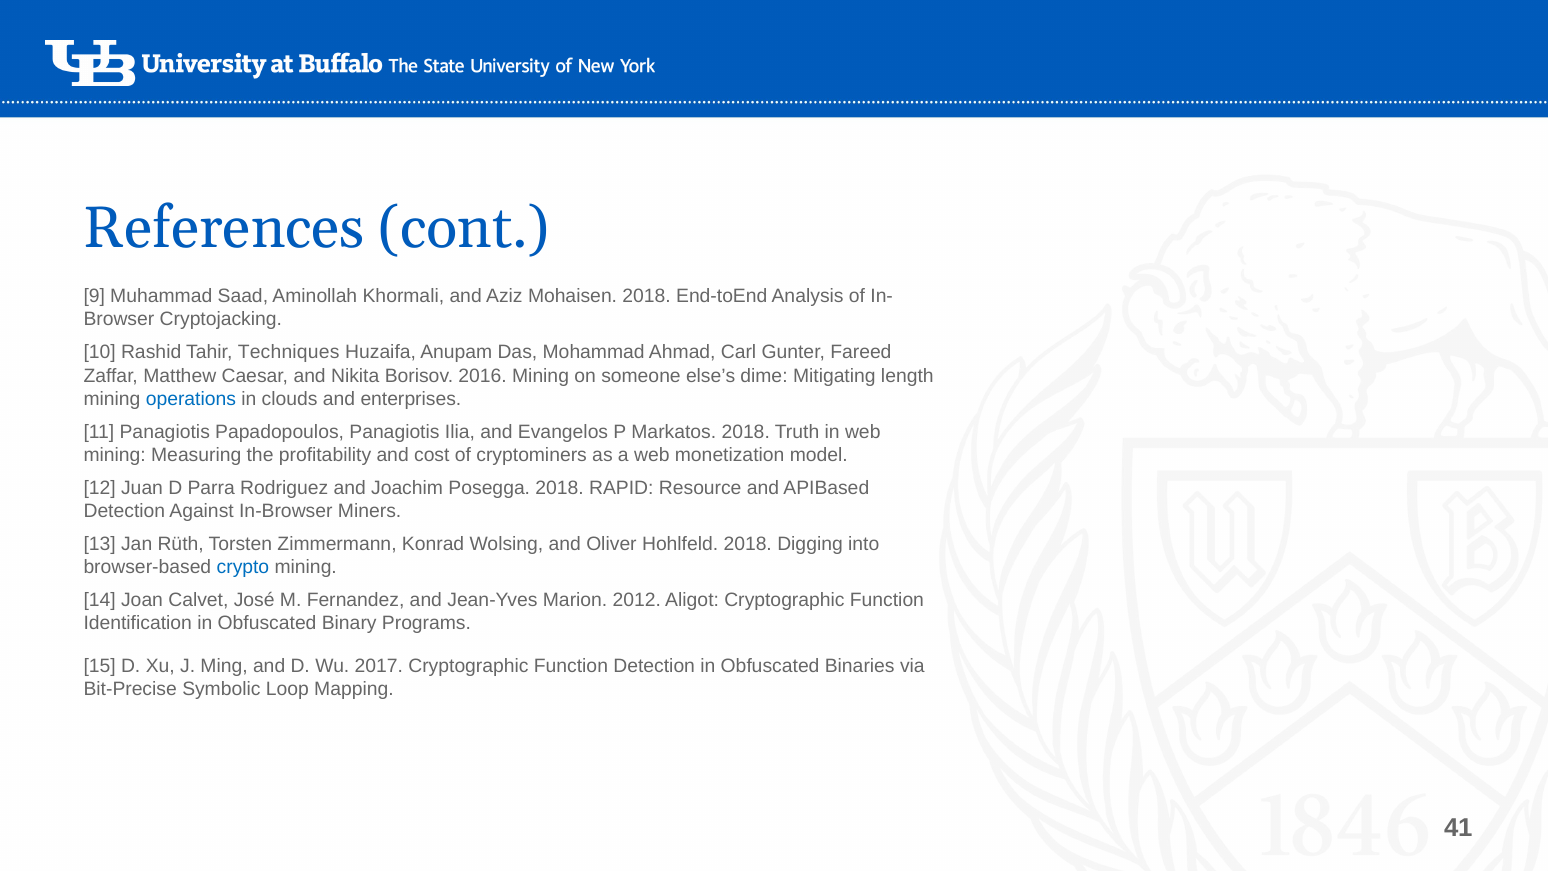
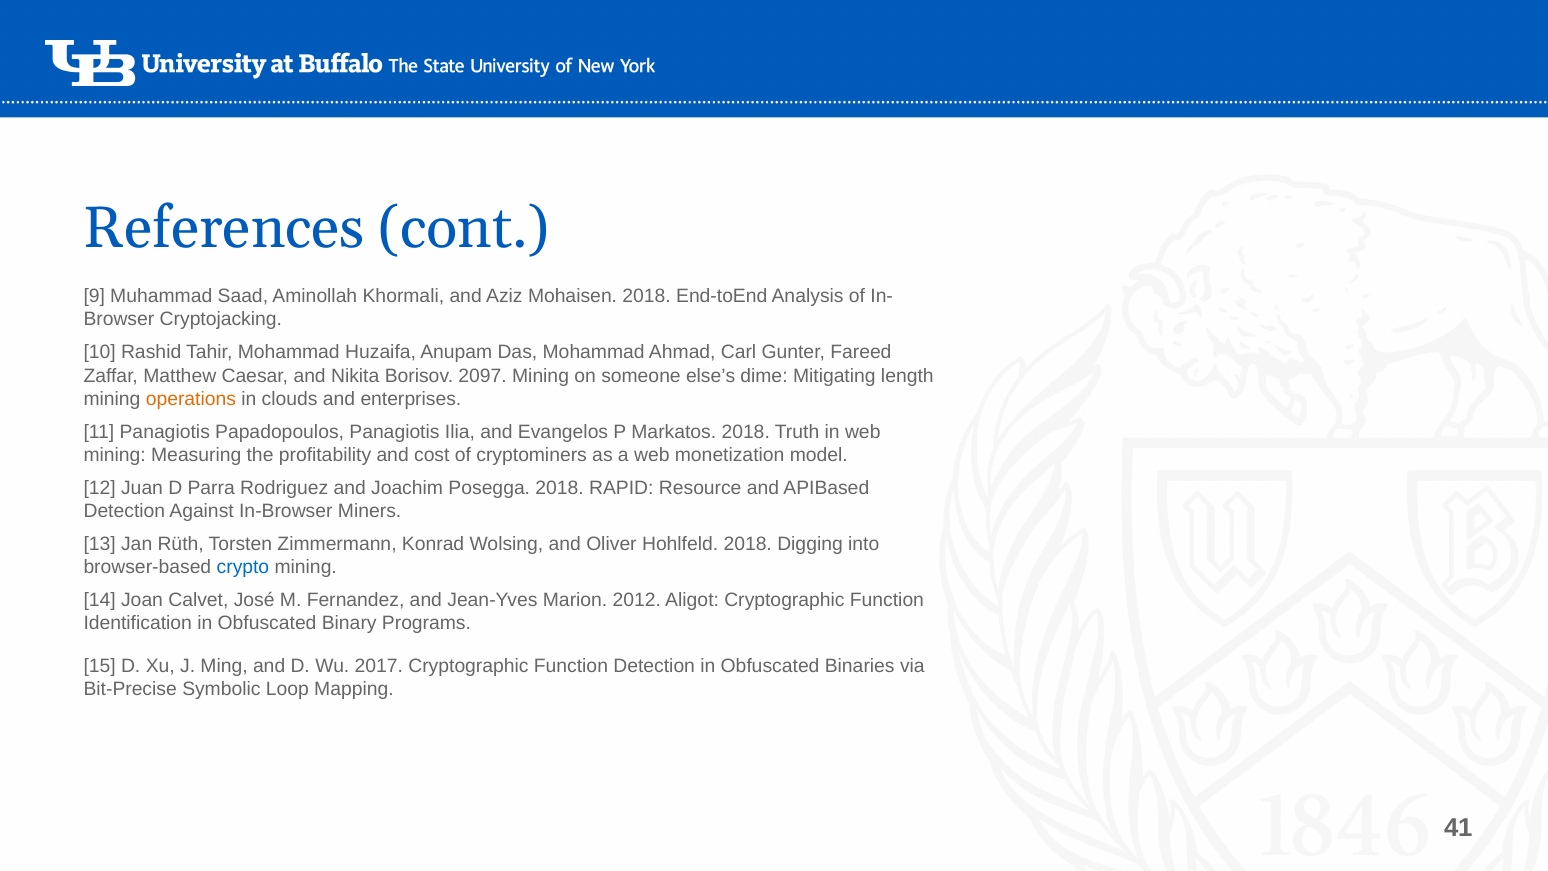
Tahir Techniques: Techniques -> Mohammad (289, 352)
2016: 2016 -> 2097 (483, 376)
operations colour: blue -> orange (191, 399)
